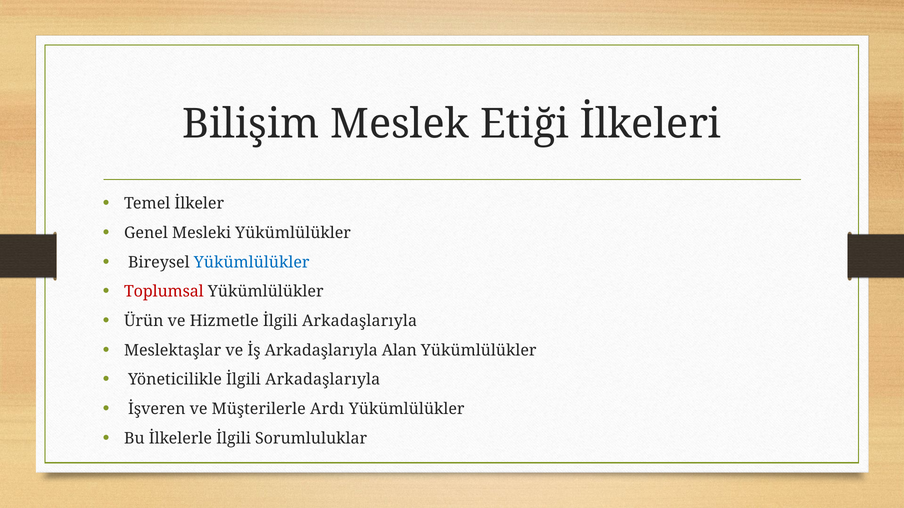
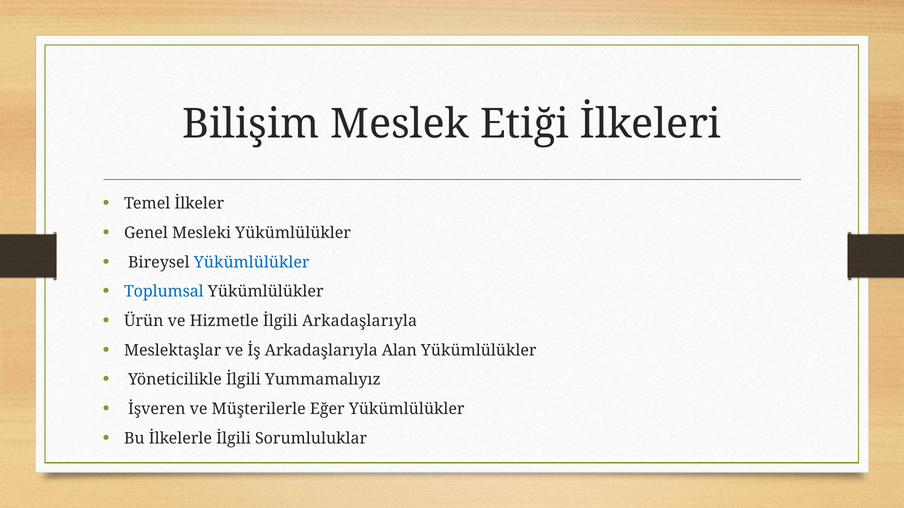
Toplumsal colour: red -> blue (164, 292)
Yöneticilikle İlgili Arkadaşlarıyla: Arkadaşlarıyla -> Yummamalıyız (323, 380)
Ardı: Ardı -> Eğer (327, 409)
